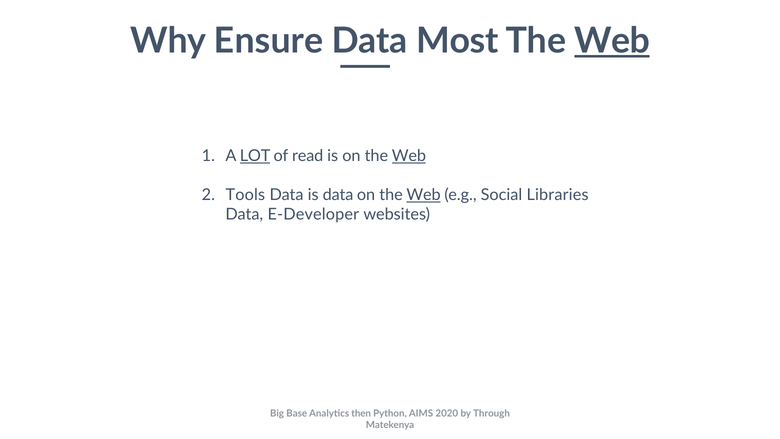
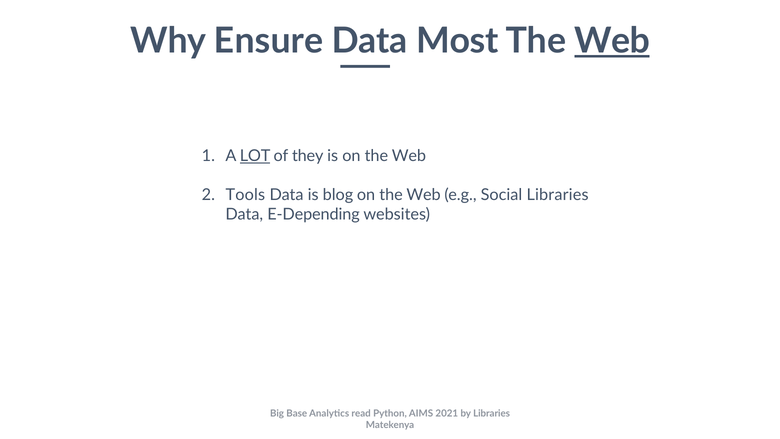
read: read -> they (308, 156)
Web underline: present -> none (409, 156)
is data: data -> blog (338, 195)
Web underline: present -> none (424, 195)
E-Developer: E-Developer -> E-Depending (313, 214)
then: then -> read (361, 413)
2020: 2020 -> 2021 (447, 413)
by Through: Through -> Libraries (492, 413)
